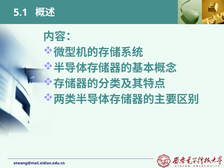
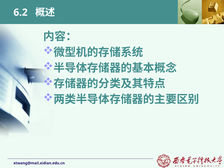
5.1: 5.1 -> 6.2 (21, 12)
